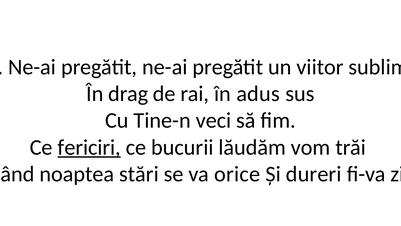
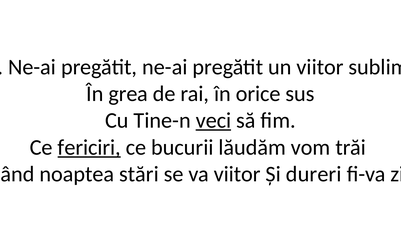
drag: drag -> grea (128, 94)
adus: adus -> orice (258, 94)
veci underline: none -> present (214, 120)
va orice: orice -> viitor (237, 174)
